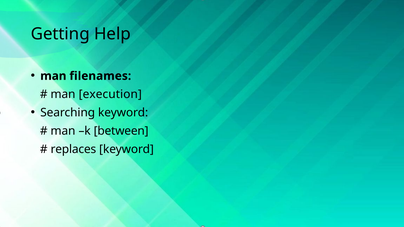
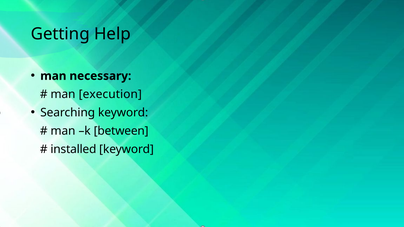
filenames: filenames -> necessary (100, 76)
replaces: replaces -> installed (73, 149)
